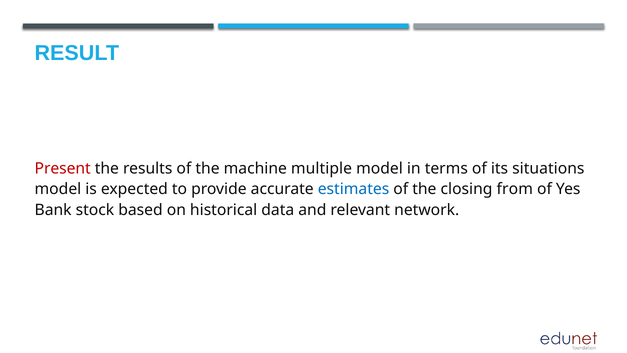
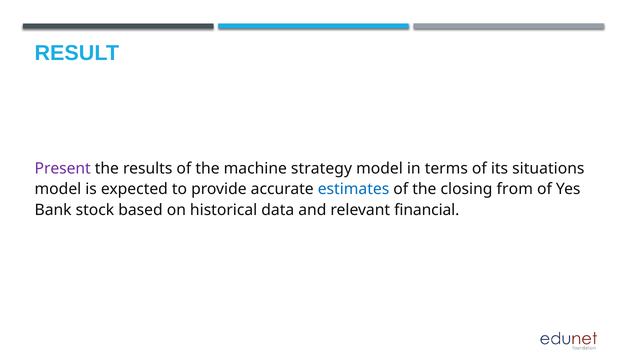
Present colour: red -> purple (63, 168)
multiple: multiple -> strategy (322, 168)
network: network -> financial (427, 210)
